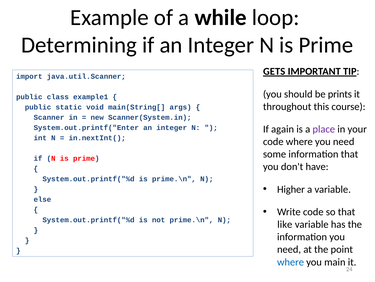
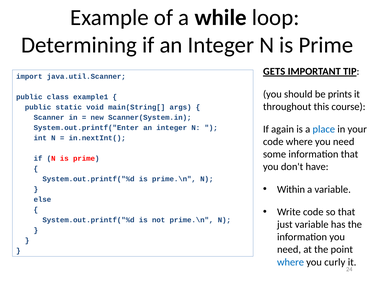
place colour: purple -> blue (324, 129)
Higher: Higher -> Within (291, 189)
like: like -> just (285, 224)
main: main -> curly (335, 261)
